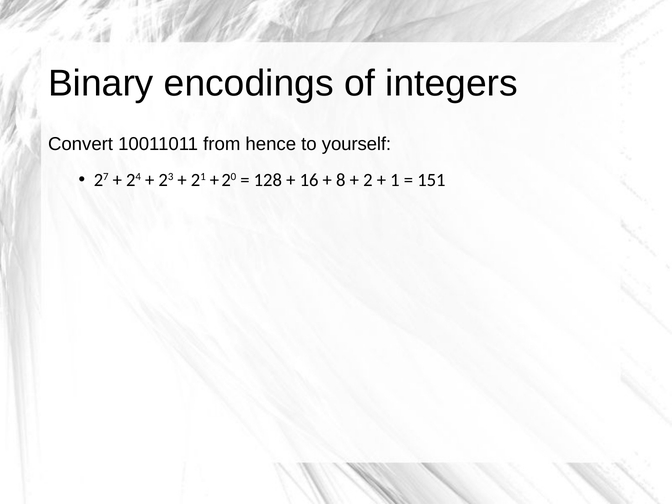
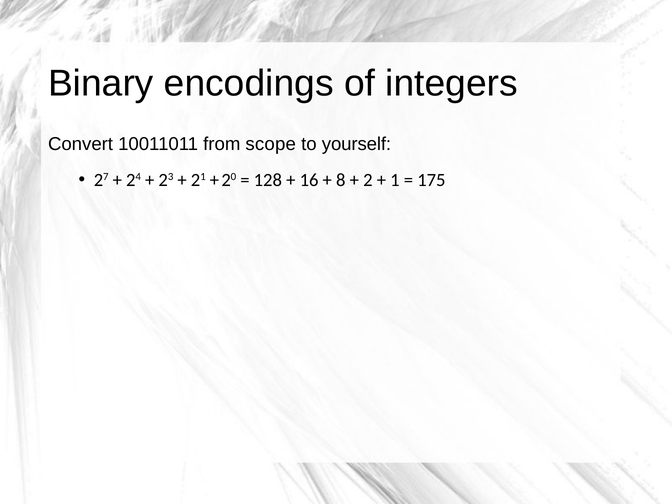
hence: hence -> scope (271, 144)
151: 151 -> 175 (431, 180)
